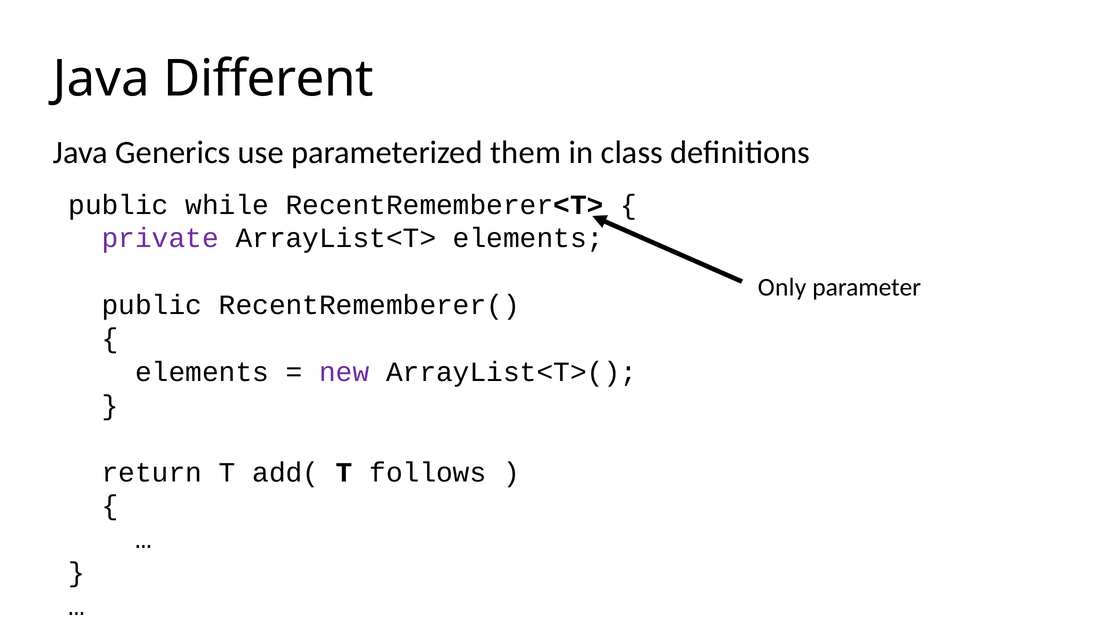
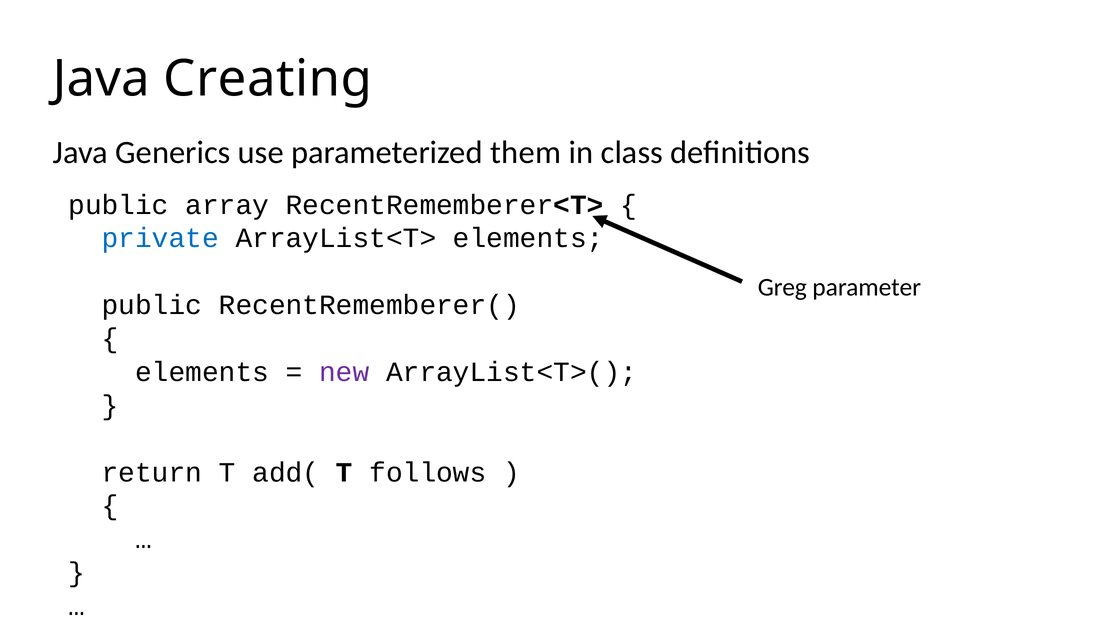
Different: Different -> Creating (268, 79)
while: while -> array (227, 205)
private colour: purple -> blue (160, 238)
Only: Only -> Greg (782, 287)
